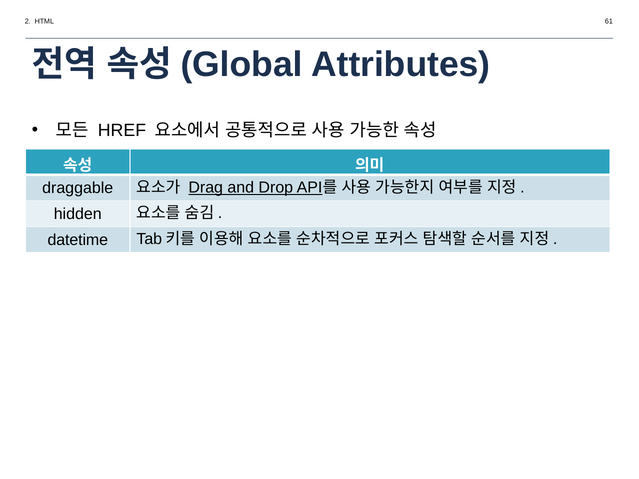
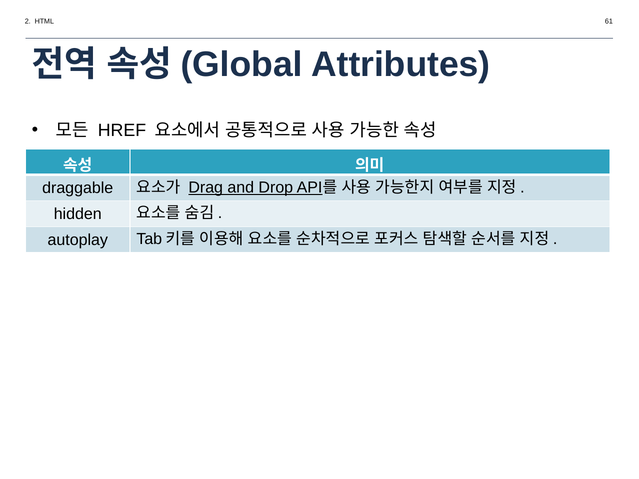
datetime: datetime -> autoplay (78, 240)
